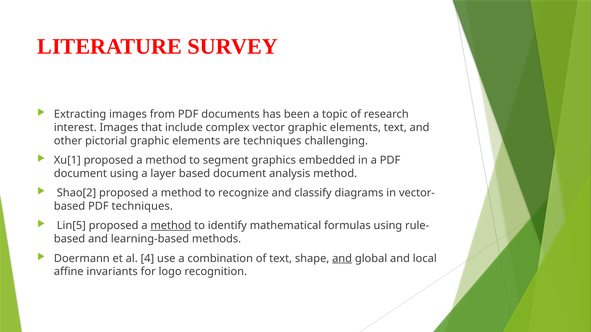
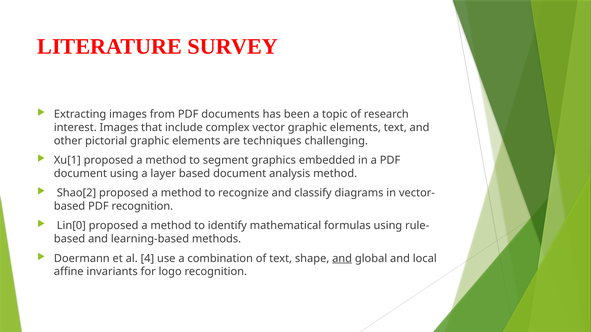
PDF techniques: techniques -> recognition (142, 206)
Lin[5: Lin[5 -> Lin[0 (71, 226)
method underline: present -> none (171, 226)
